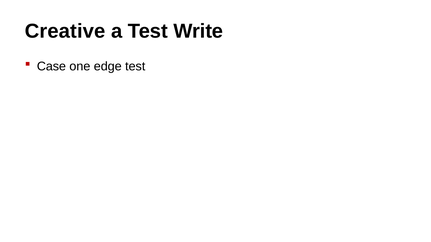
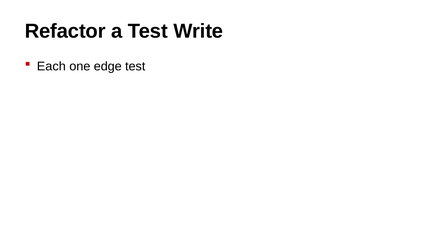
Creative: Creative -> Refactor (65, 31)
Case: Case -> Each (51, 67)
